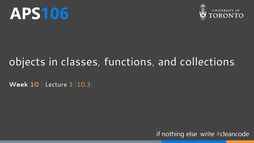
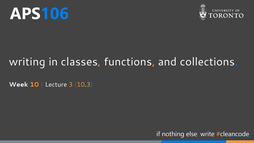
objects: objects -> writing (27, 62)
